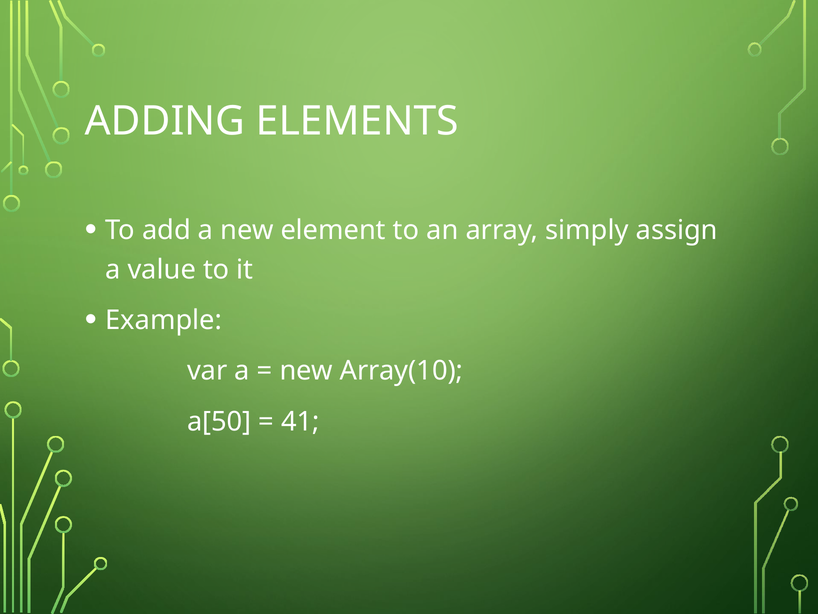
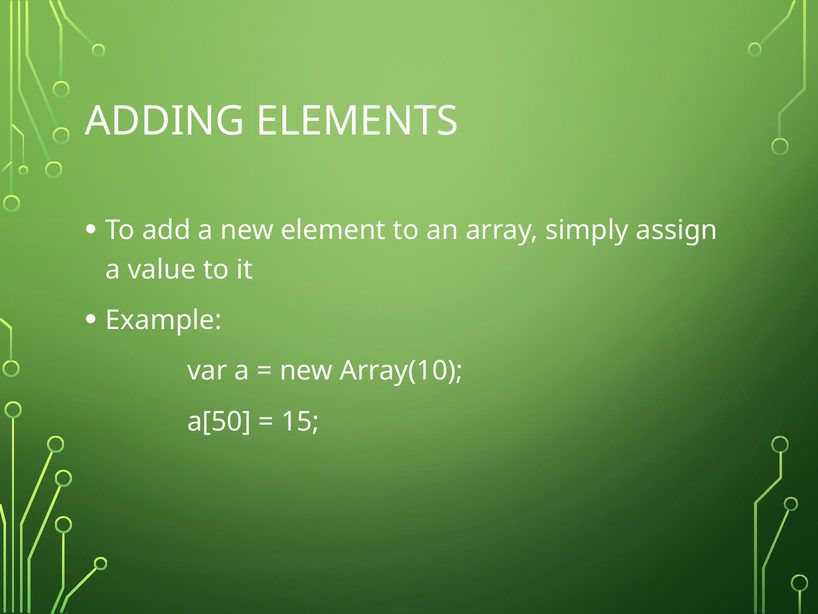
41: 41 -> 15 (300, 421)
